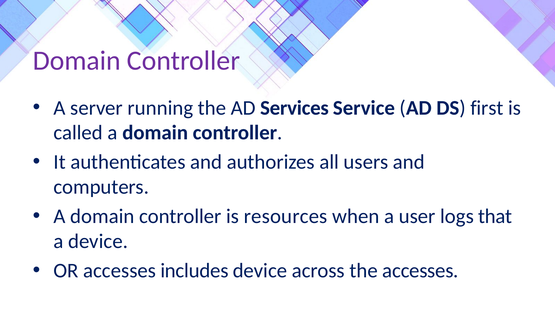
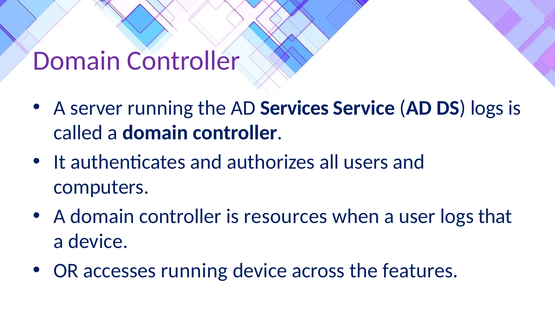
DS first: first -> logs (487, 108)
accesses includes: includes -> running (194, 271)
the accesses: accesses -> features (420, 271)
